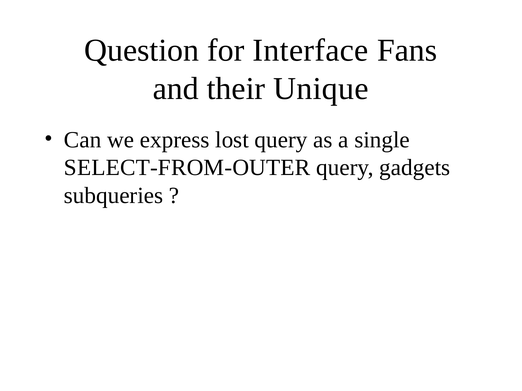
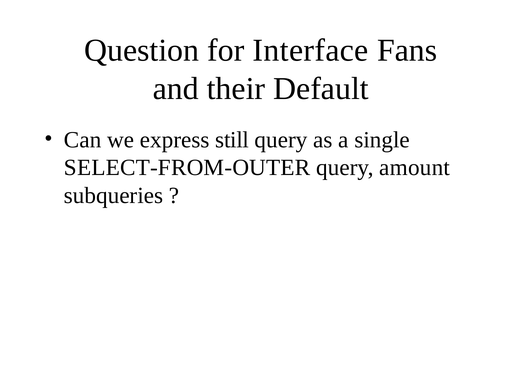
Unique: Unique -> Default (321, 89)
lost: lost -> still (232, 140)
gadgets: gadgets -> amount (415, 168)
